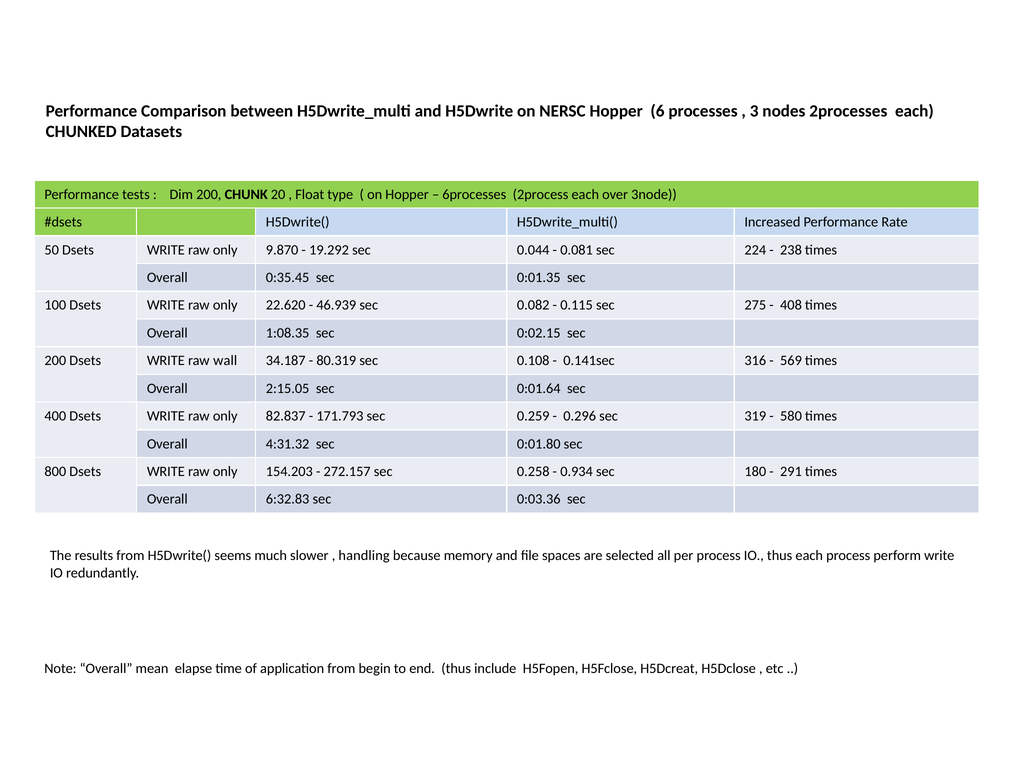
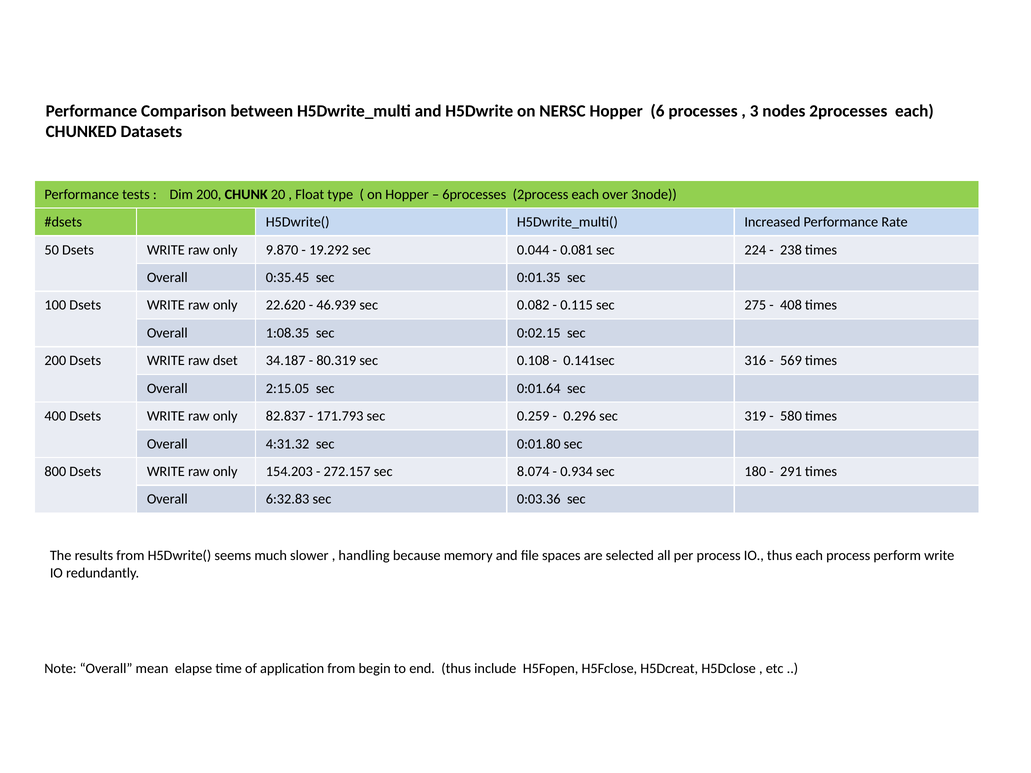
wall: wall -> dset (225, 361)
0.258: 0.258 -> 8.074 (533, 472)
